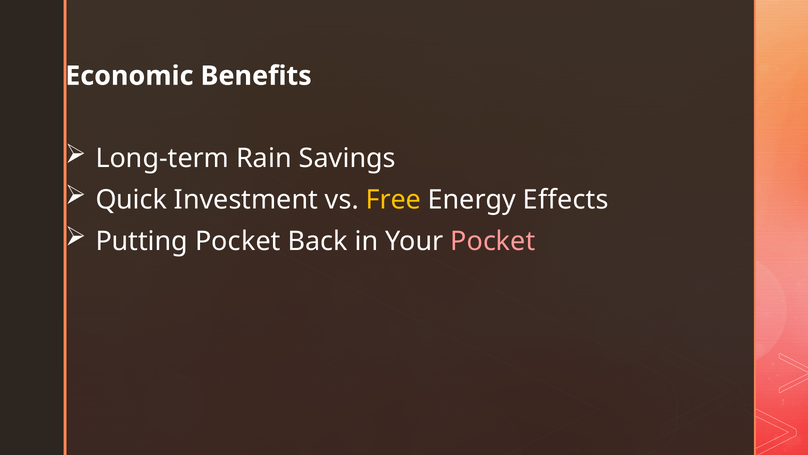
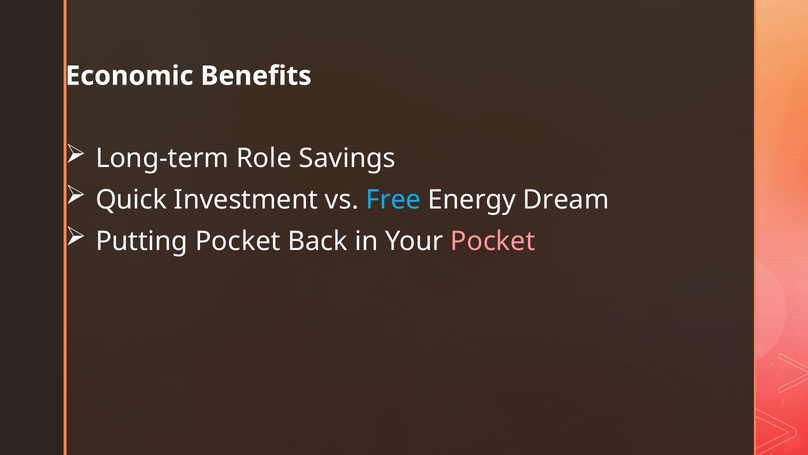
Rain: Rain -> Role (264, 158)
Free colour: yellow -> light blue (393, 200)
Effects: Effects -> Dream (566, 200)
